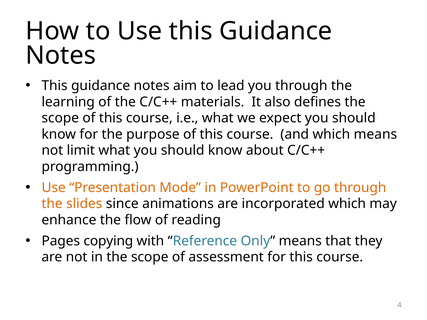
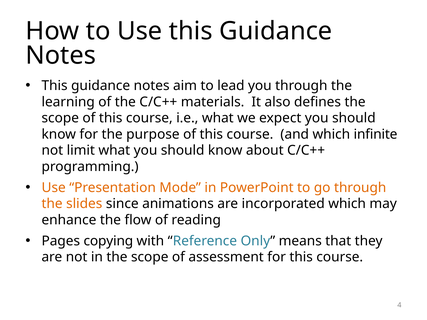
which means: means -> infinite (376, 134)
